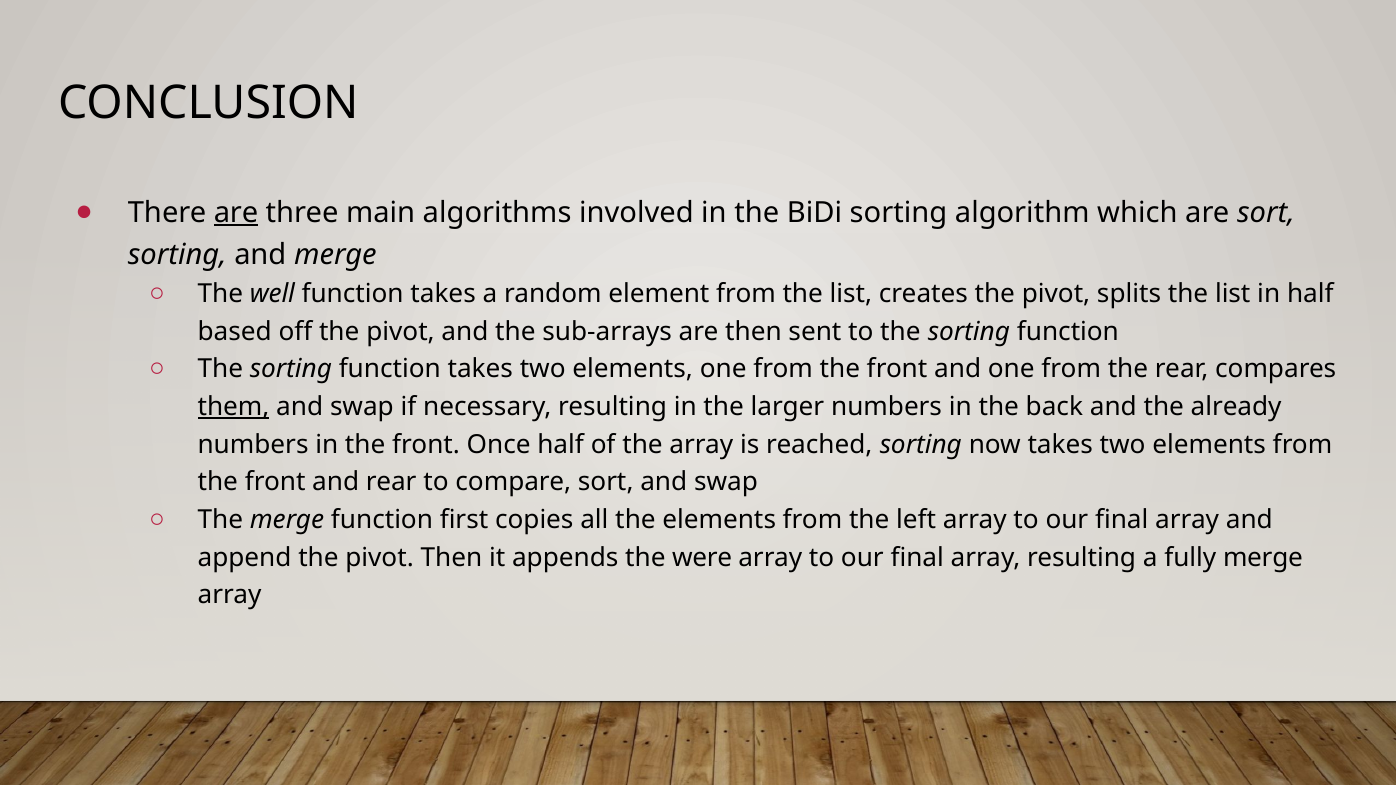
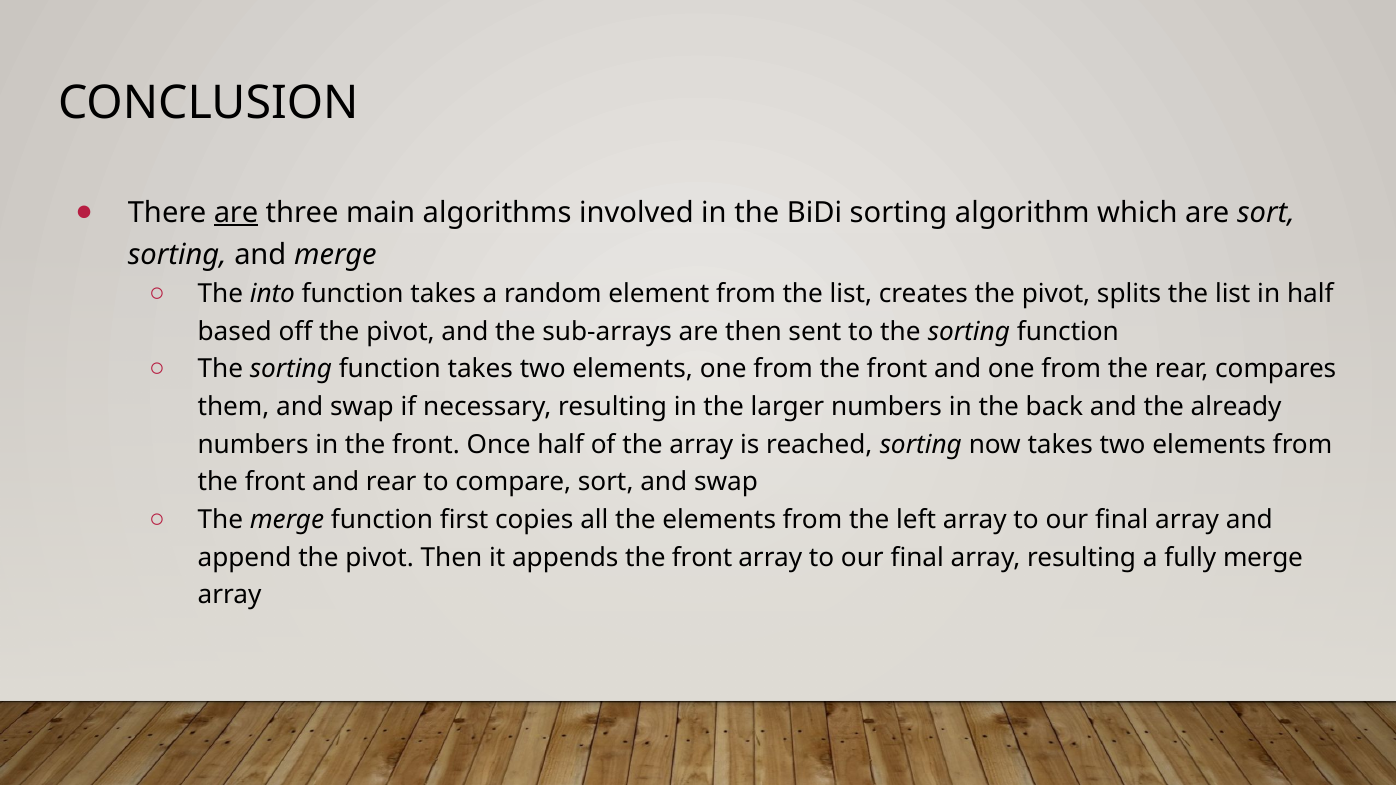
well: well -> into (272, 294)
them underline: present -> none (234, 407)
appends the were: were -> front (702, 558)
